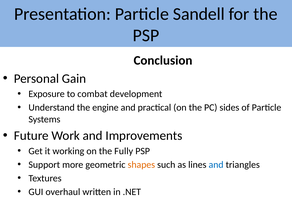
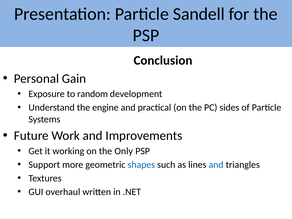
combat: combat -> random (93, 94)
Fully: Fully -> Only (124, 151)
shapes colour: orange -> blue (141, 165)
